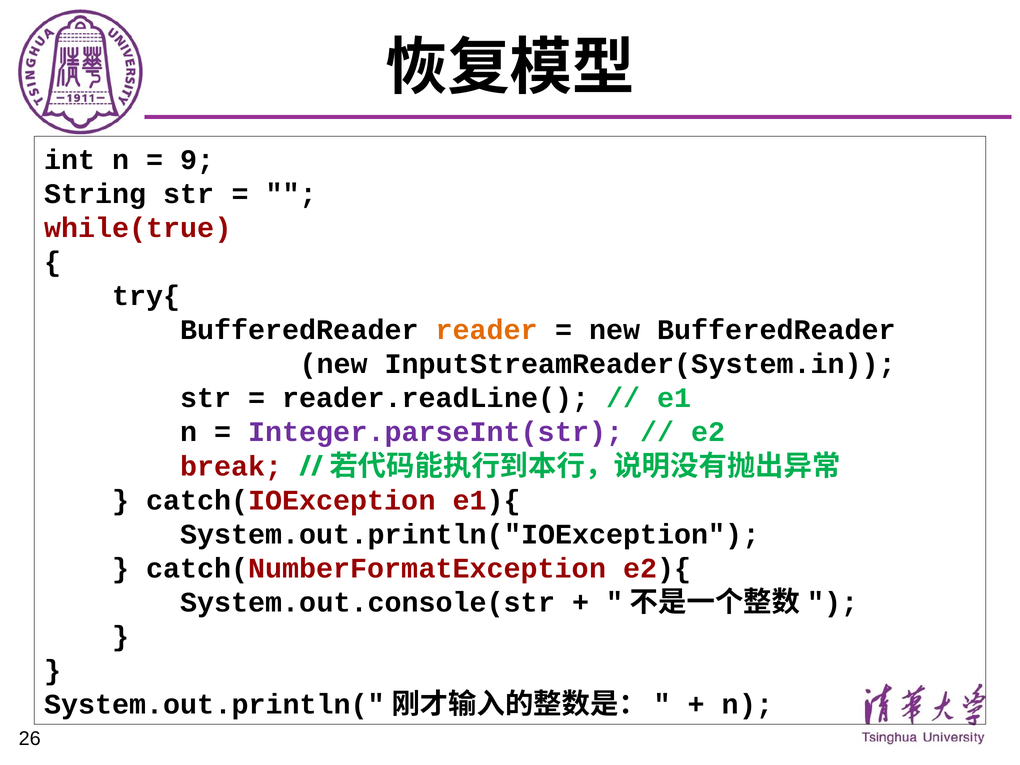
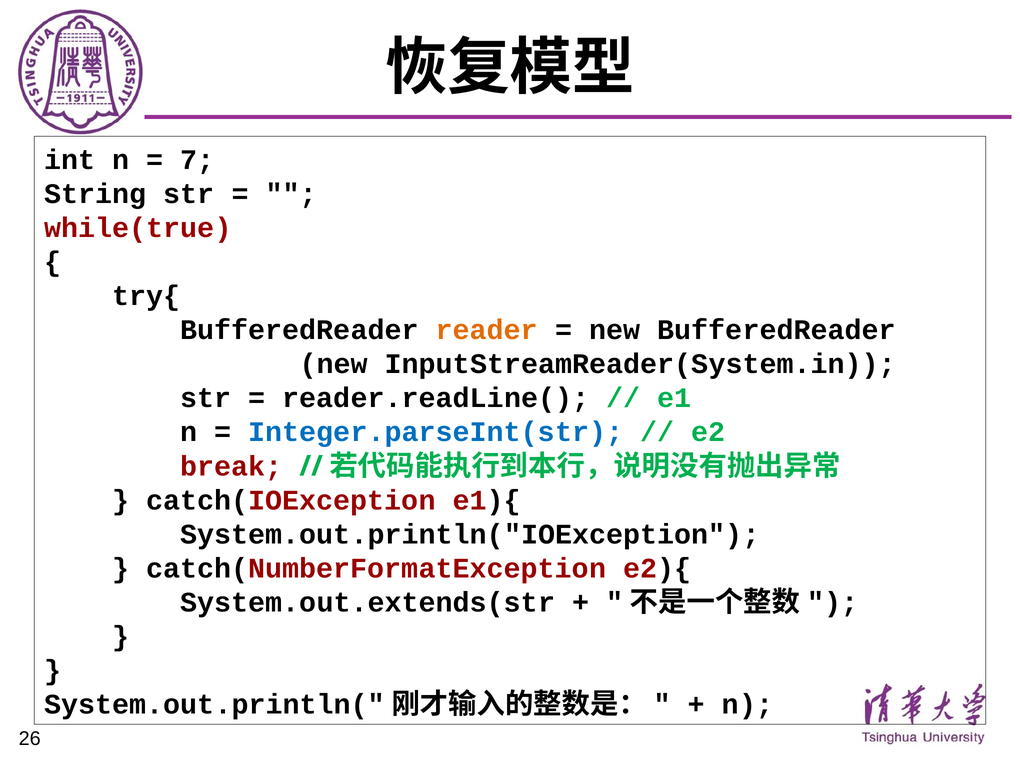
9: 9 -> 7 (197, 160)
Integer.parseInt(str colour: purple -> blue (436, 432)
System.out.console(str: System.out.console(str -> System.out.extends(str (368, 602)
